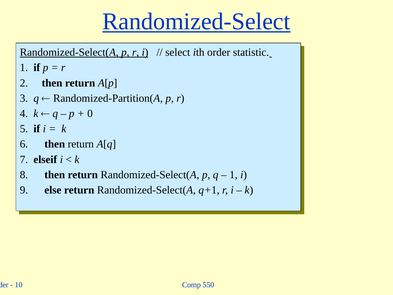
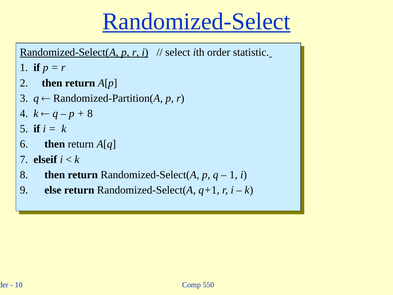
0: 0 -> 8 (90, 113)
